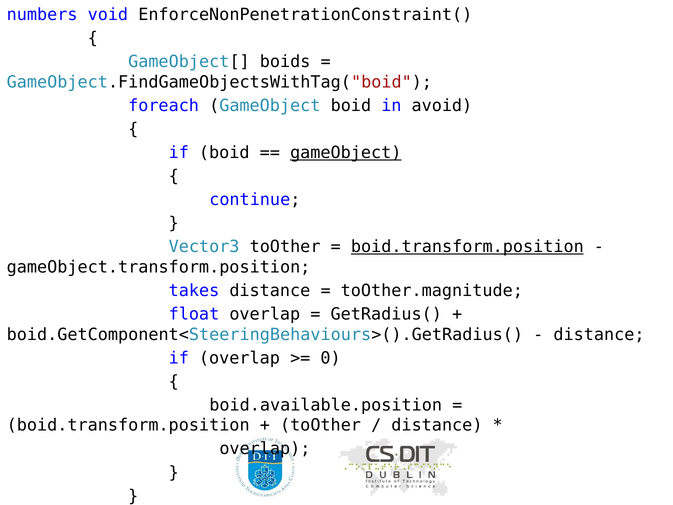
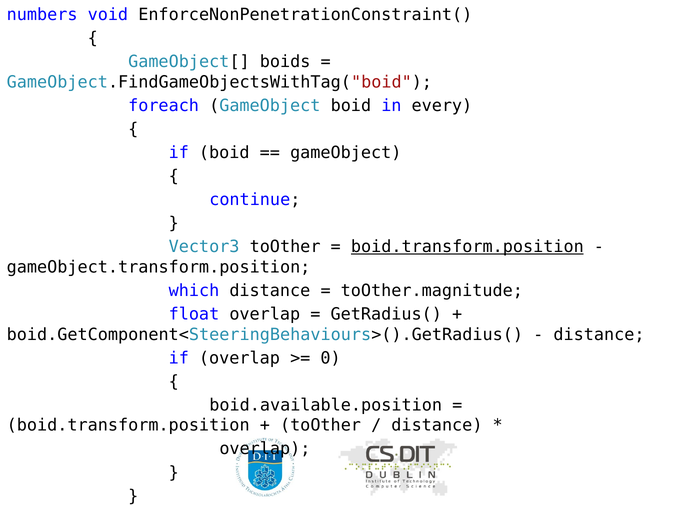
avoid: avoid -> every (442, 105)
gameObject underline: present -> none (346, 153)
takes: takes -> which (194, 291)
